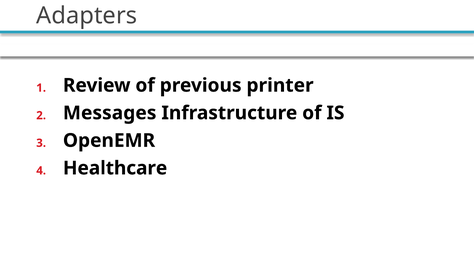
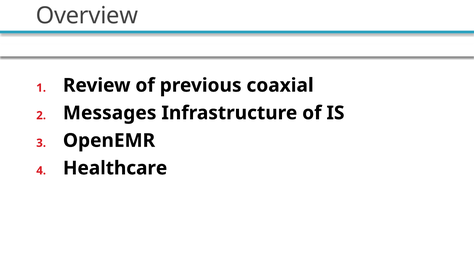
Adapters: Adapters -> Overview (87, 16)
printer: printer -> coaxial (280, 85)
